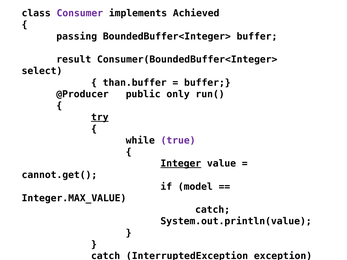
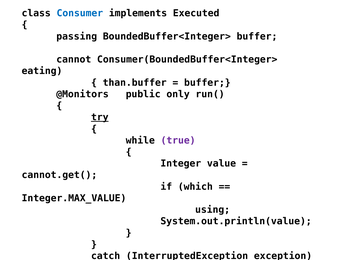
Consumer colour: purple -> blue (80, 13)
Achieved: Achieved -> Executed (196, 13)
result: result -> cannot (74, 60)
select: select -> eating (42, 71)
@Producer: @Producer -> @Monitors (83, 94)
Integer underline: present -> none (181, 164)
model: model -> which (195, 187)
catch: catch -> using (213, 210)
